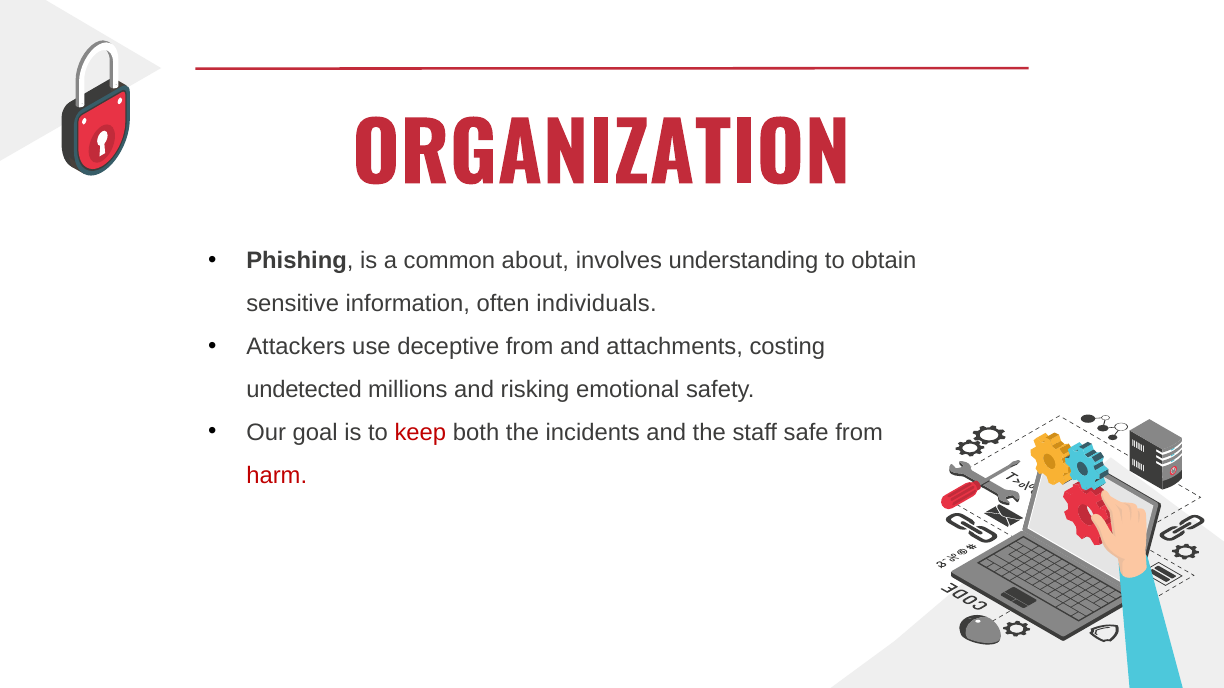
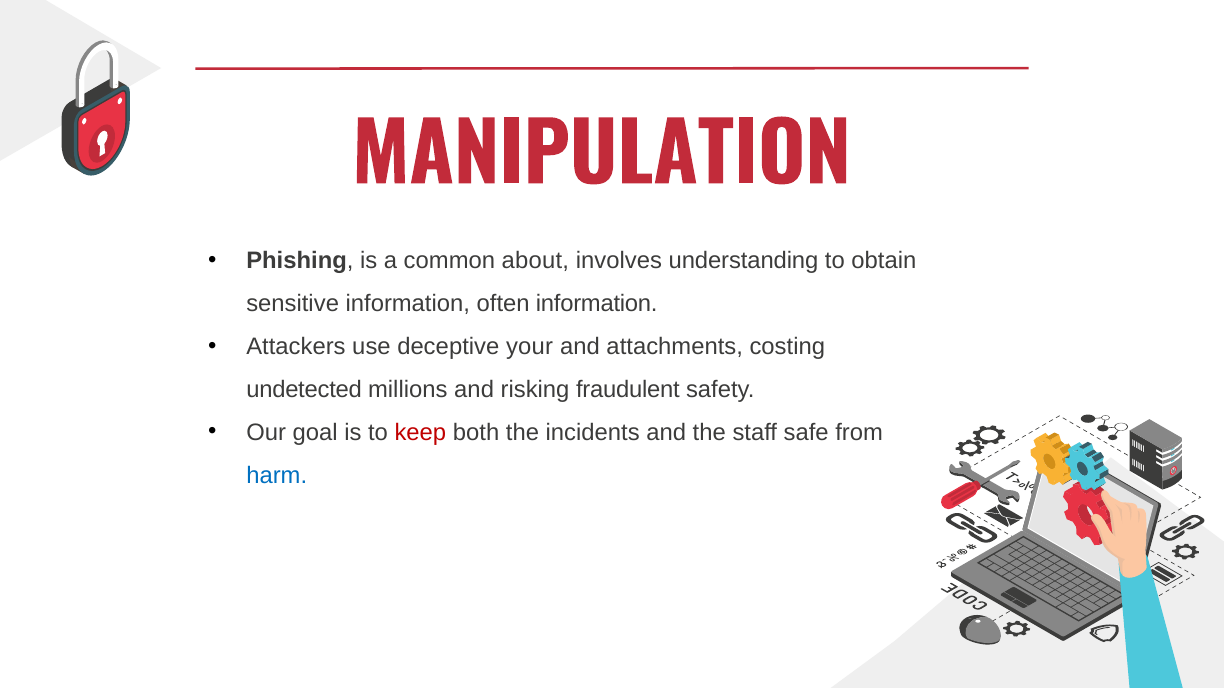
ORGANIZATION: ORGANIZATION -> MANIPULATION (602, 157)
often individuals: individuals -> information (597, 304)
deceptive from: from -> your (530, 347)
emotional: emotional -> fraudulent (628, 390)
harm colour: red -> blue (277, 476)
